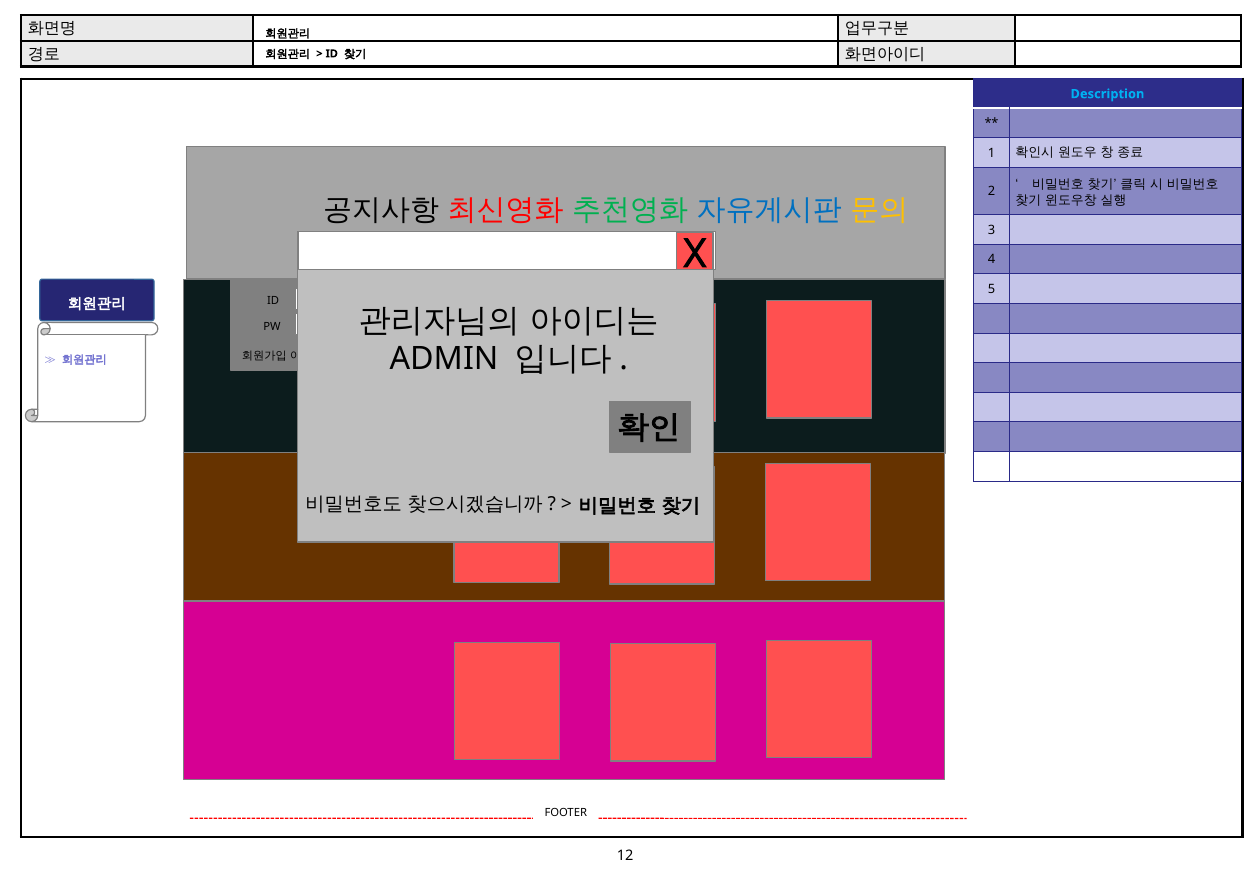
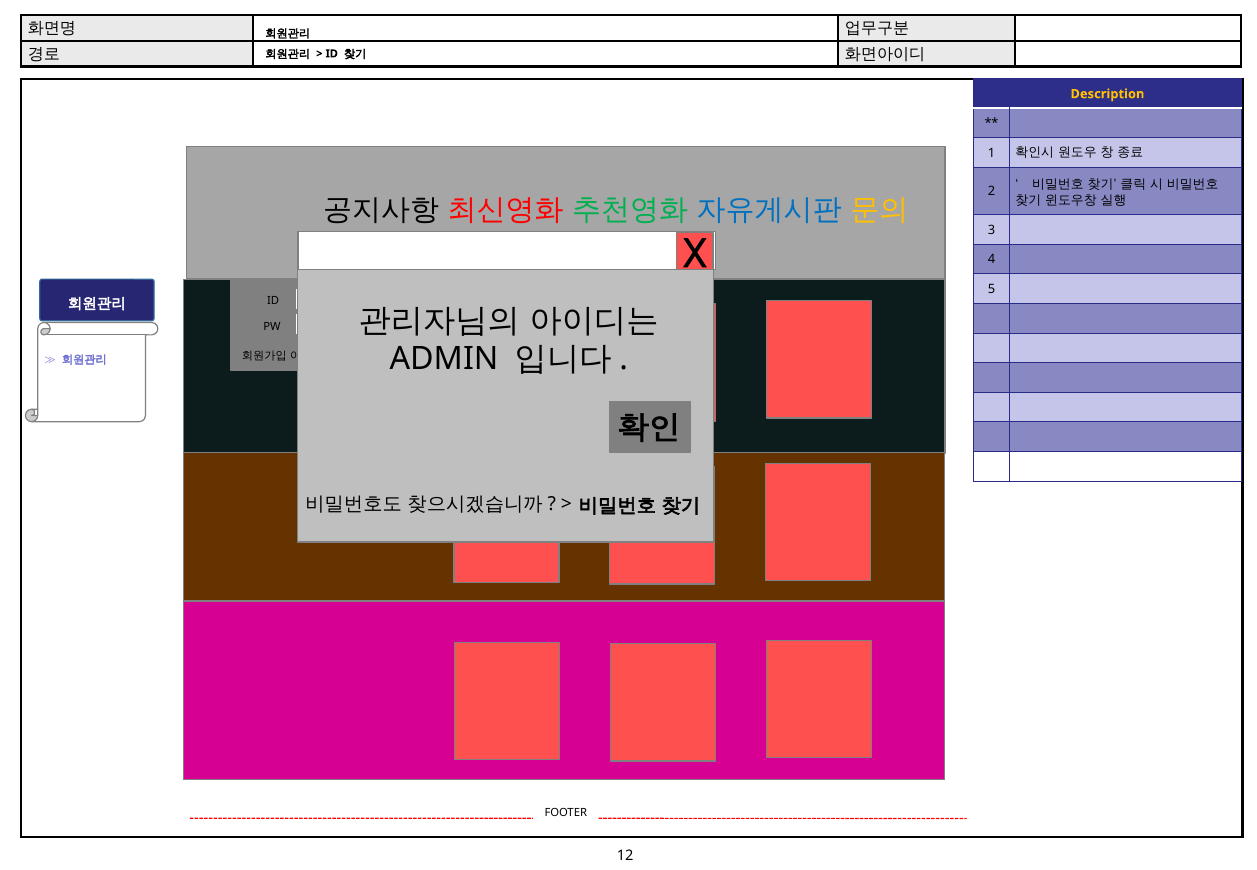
Description colour: light blue -> yellow (1107, 94)
